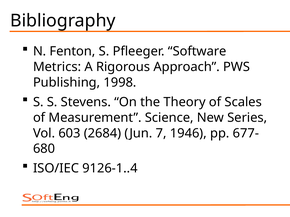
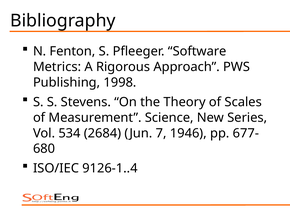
603: 603 -> 534 (69, 133)
